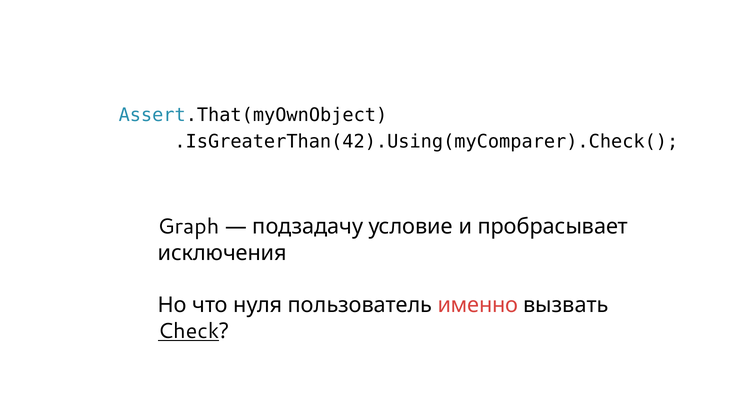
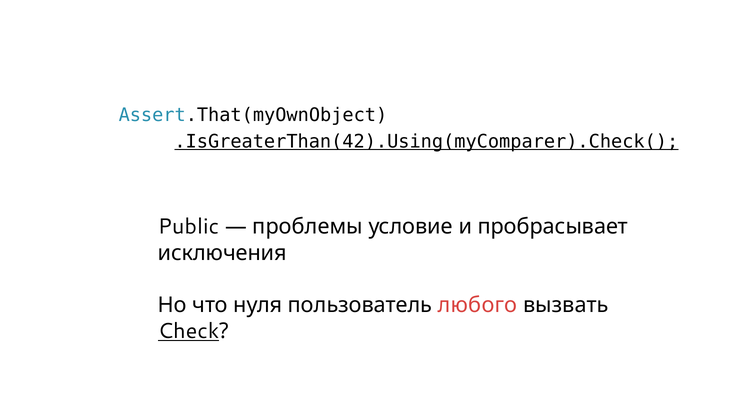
.IsGreaterThan(42).Using(myComparer).Check( underline: none -> present (426, 141)
Graph: Graph -> Public (188, 227)
подзадачу: подзадачу -> проблемы (308, 227)
именно: именно -> любого (478, 305)
